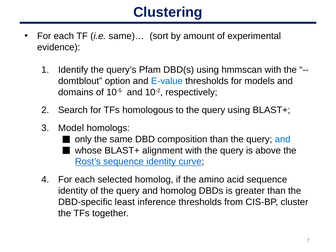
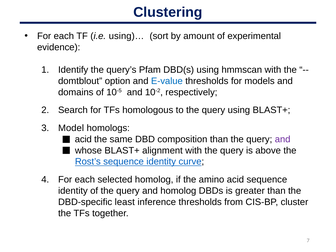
same)…: same)… -> using)… (126, 36)
only: only -> acid (83, 139)
and colour: blue -> purple (283, 139)
